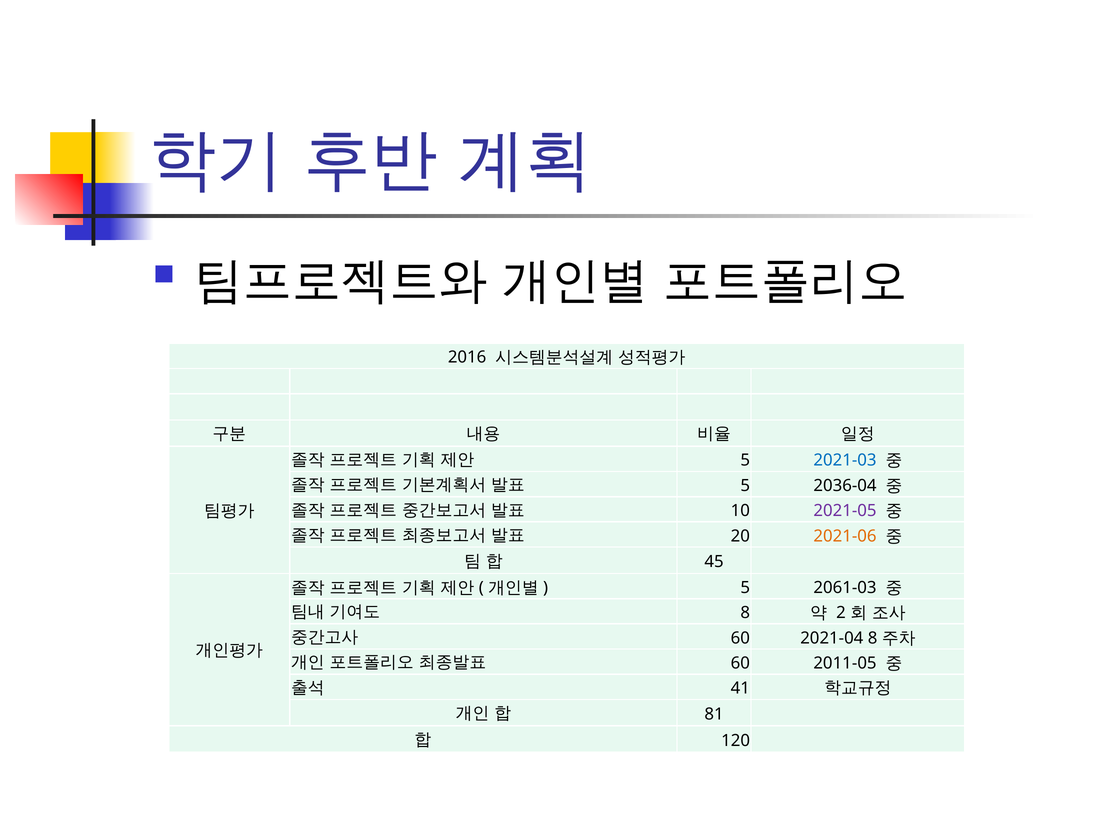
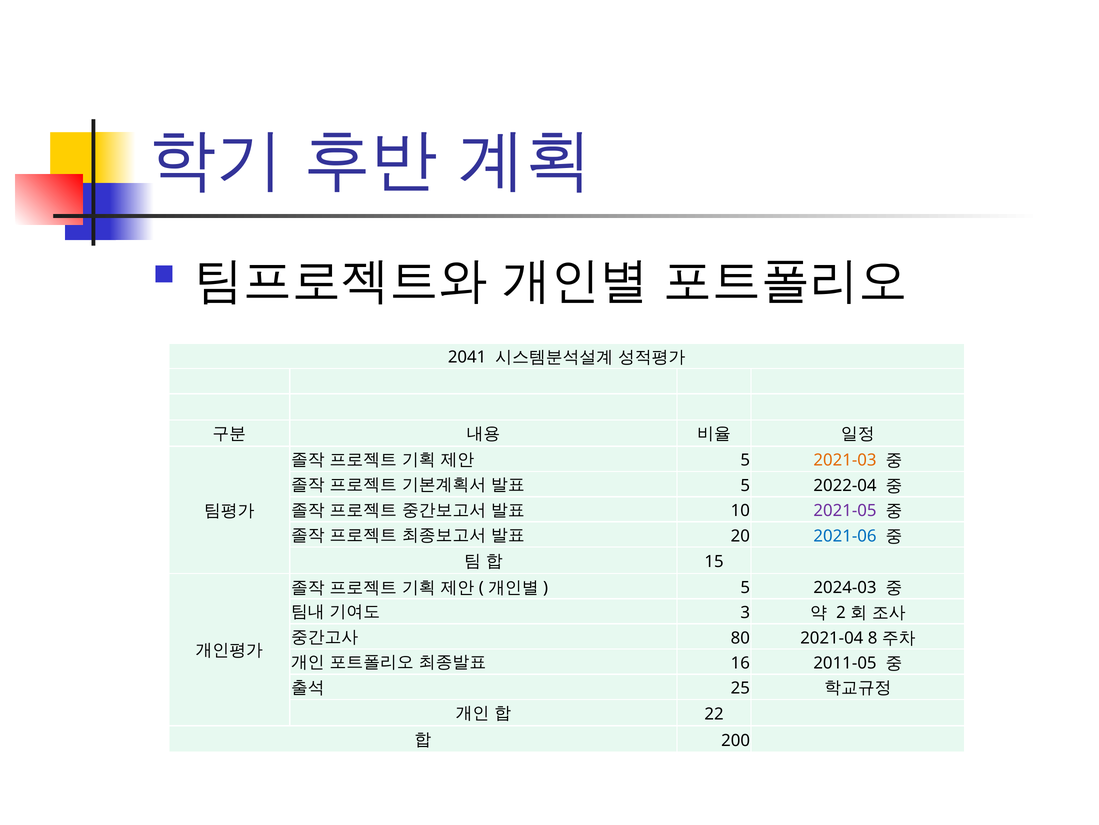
2016: 2016 -> 2041 (467, 357)
2021-03 colour: blue -> orange (845, 460)
2036-04: 2036-04 -> 2022-04 (845, 485)
2021-06 colour: orange -> blue (845, 536)
45: 45 -> 15 (714, 561)
2061-03: 2061-03 -> 2024-03 (845, 587)
8: 8 -> 3 (745, 612)
60: 60 -> 80 (740, 637)
60: 60 -> 16 (740, 663)
41: 41 -> 25 (740, 688)
81: 81 -> 22 (714, 713)
120: 120 -> 200 (736, 740)
